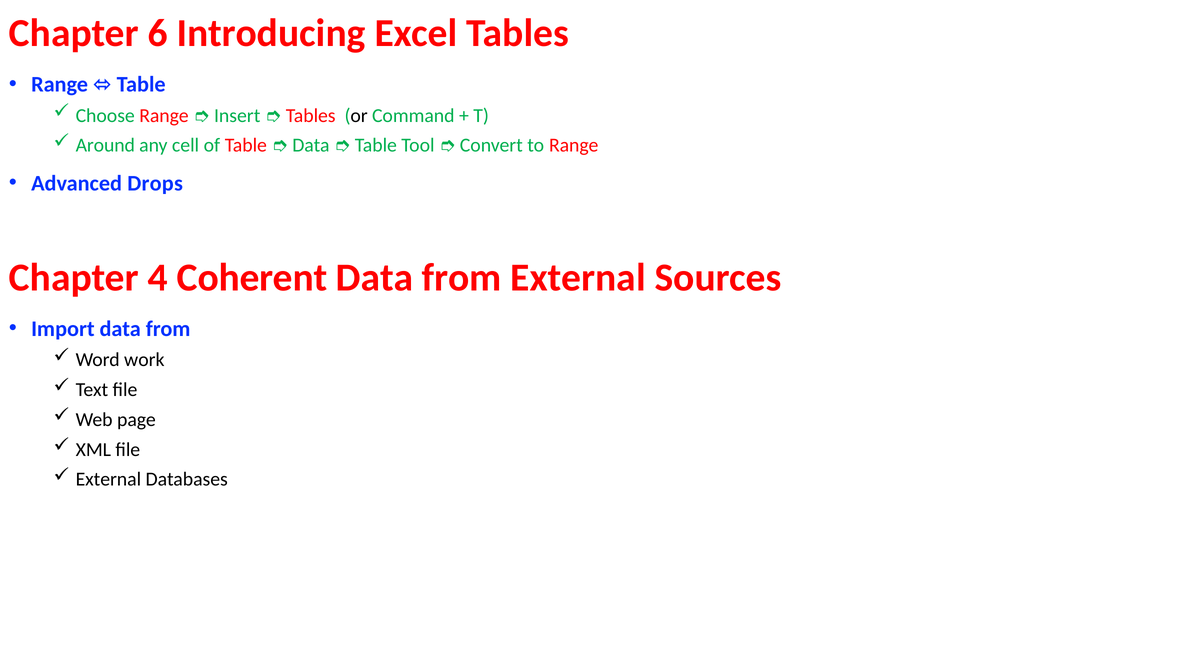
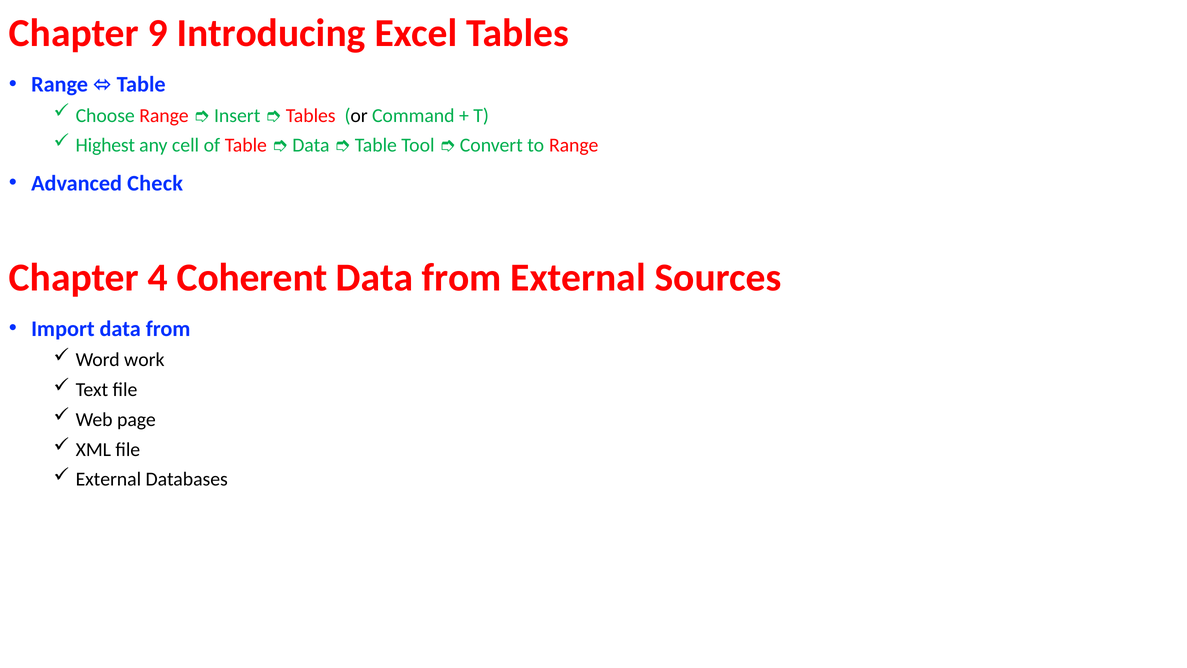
6: 6 -> 9 (158, 33)
Around: Around -> Highest (105, 145)
Drops: Drops -> Check (155, 183)
